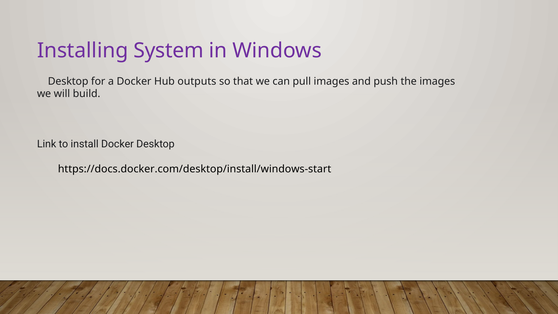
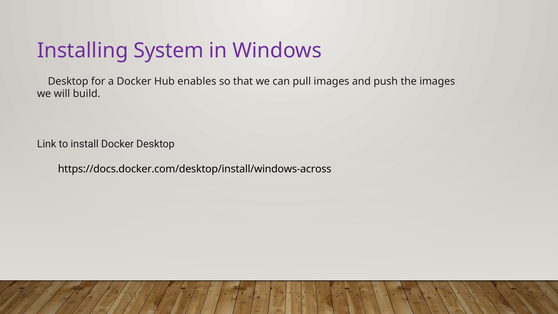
outputs: outputs -> enables (197, 81)
https://docs.docker.com/desktop/install/windows-start: https://docs.docker.com/desktop/install/windows-start -> https://docs.docker.com/desktop/install/windows-across (195, 169)
